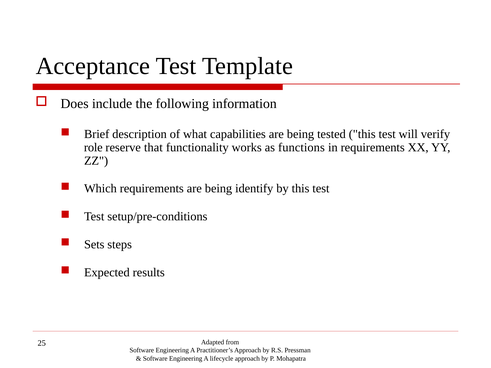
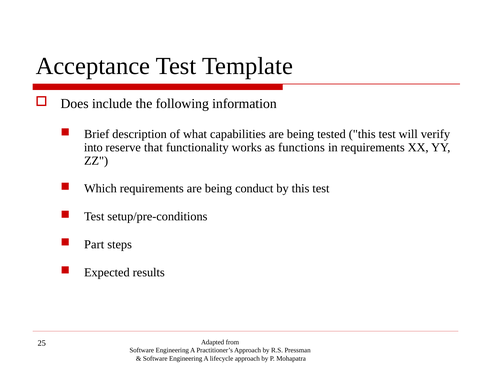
role: role -> into (93, 148)
identify: identify -> conduct (254, 189)
Sets: Sets -> Part (94, 245)
